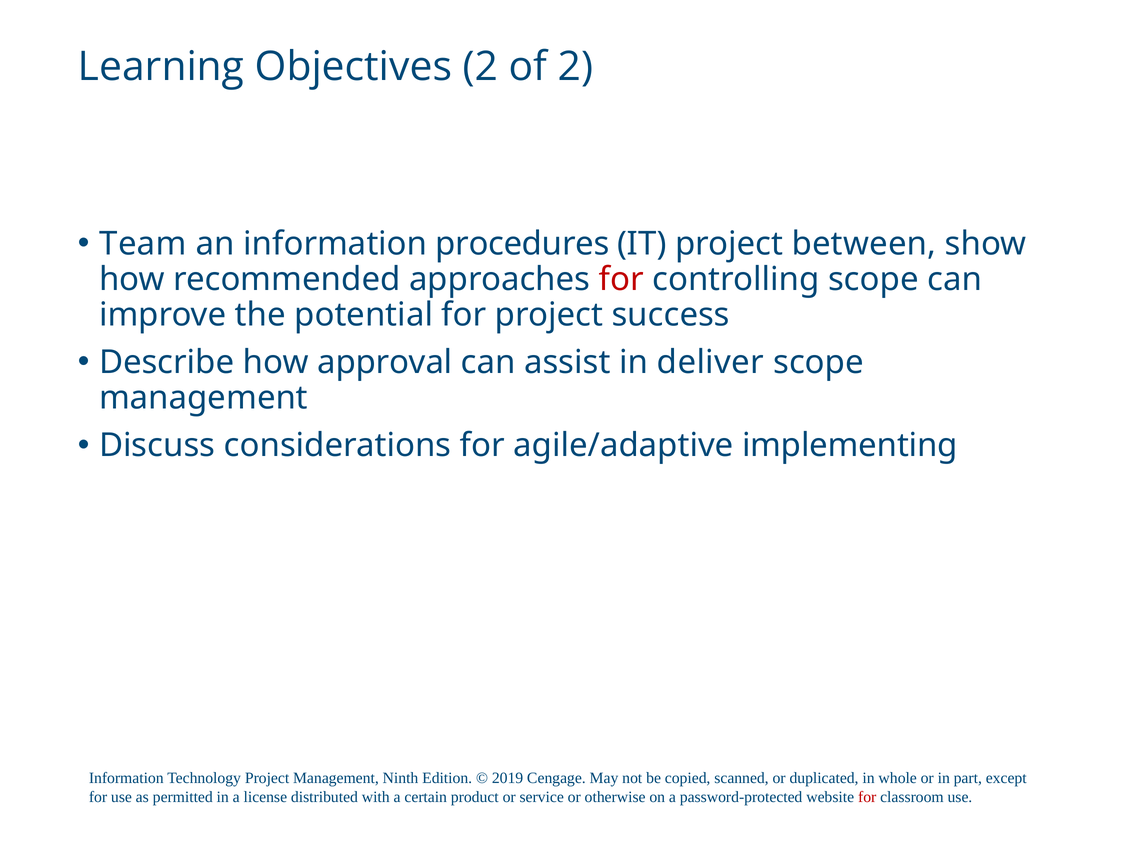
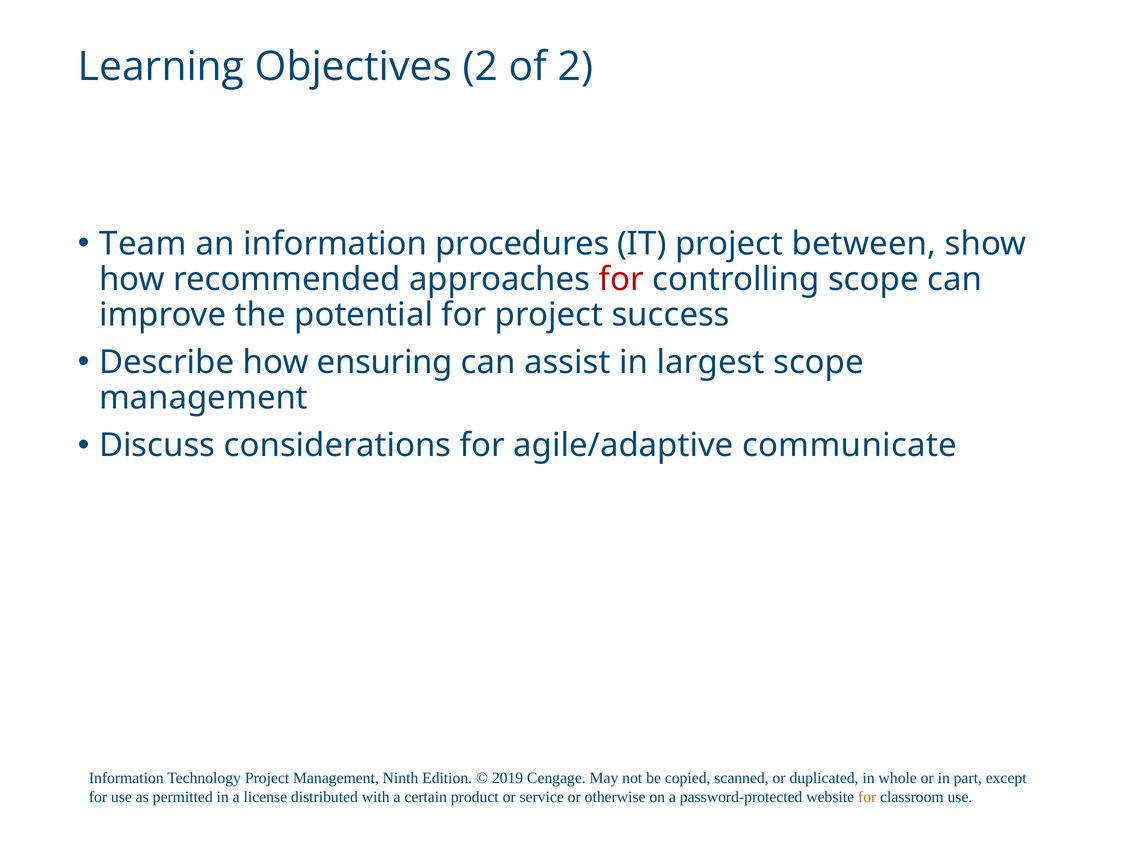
approval: approval -> ensuring (385, 362)
deliver: deliver -> largest (711, 362)
implementing: implementing -> communicate (850, 446)
for colour: red -> orange (867, 797)
